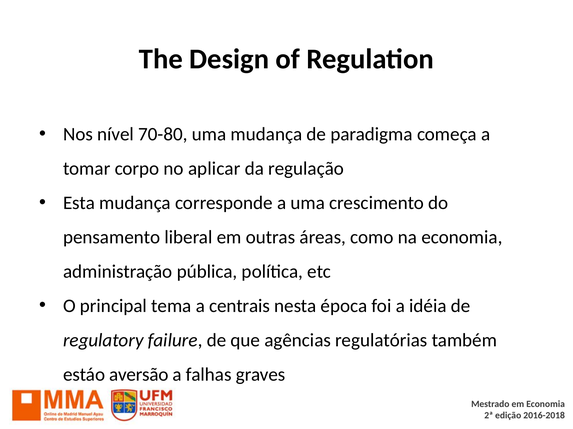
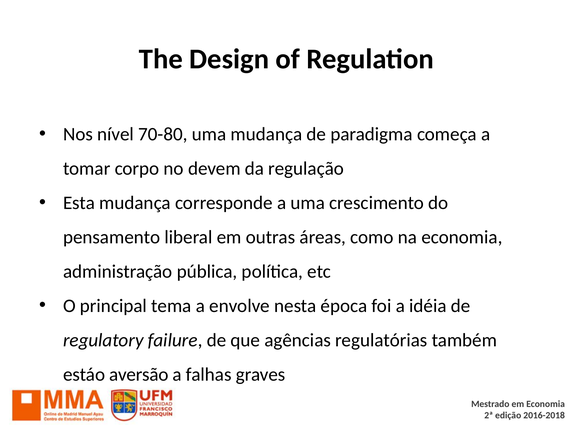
aplicar: aplicar -> devem (214, 169)
centrais: centrais -> envolve (240, 306)
